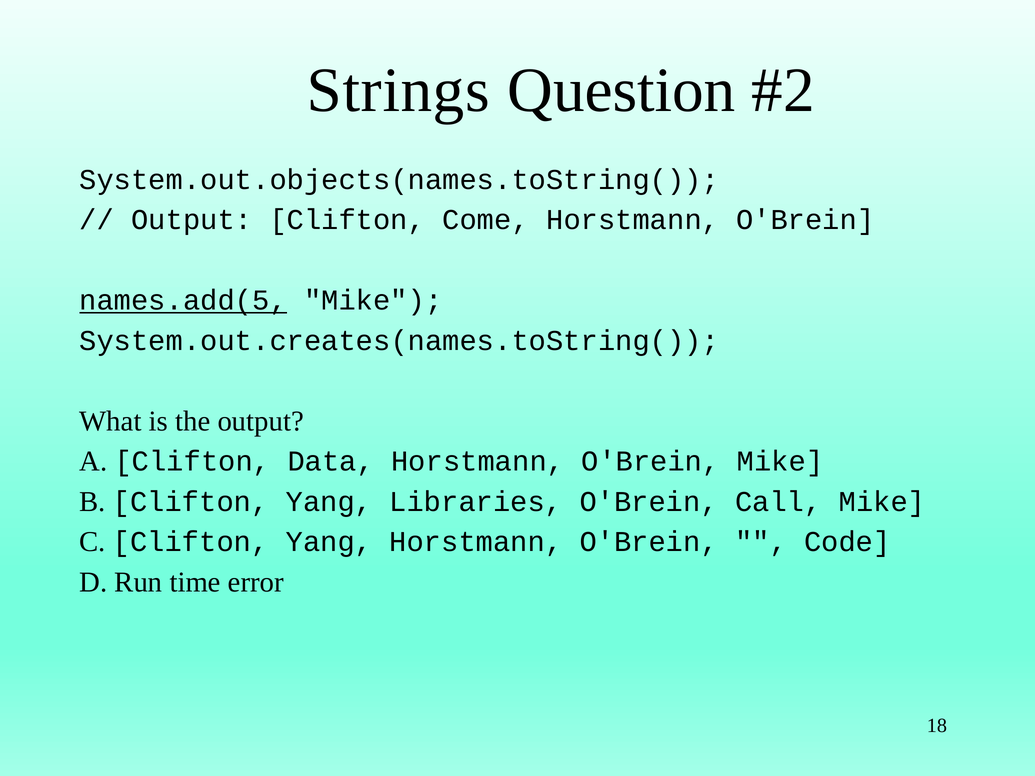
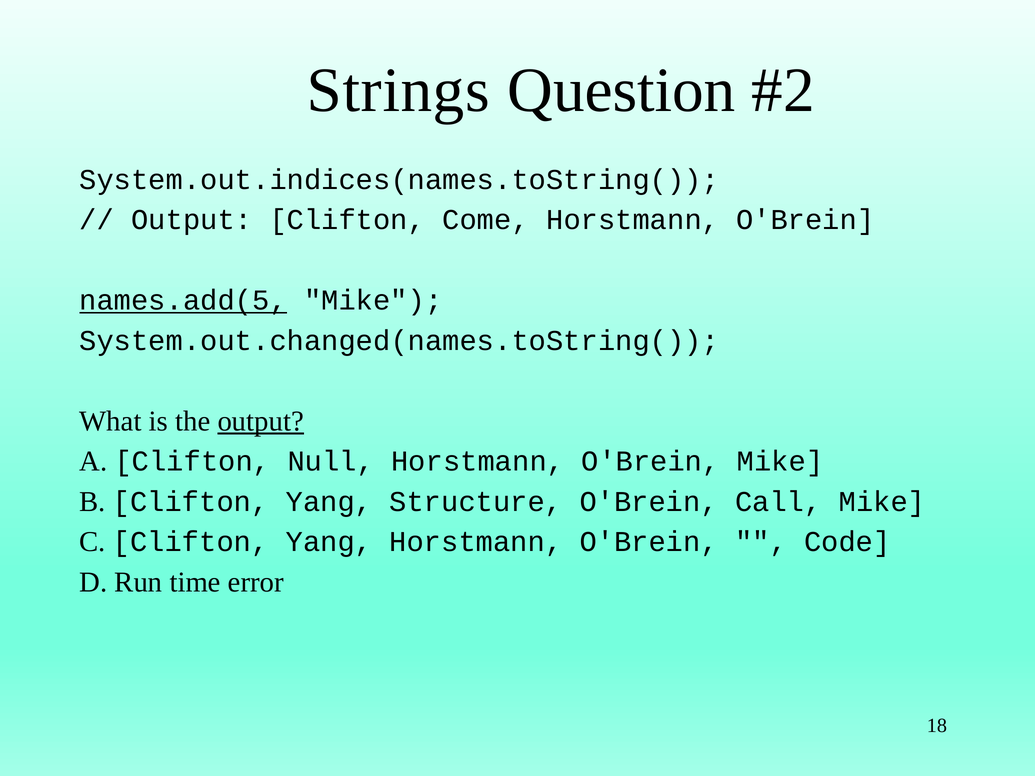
System.out.objects(names.toString(: System.out.objects(names.toString( -> System.out.indices(names.toString( (399, 180)
System.out.creates(names.toString(: System.out.creates(names.toString( -> System.out.changed(names.toString( (399, 341)
output underline: none -> present (261, 421)
Data: Data -> Null (331, 462)
Libraries: Libraries -> Structure (476, 502)
